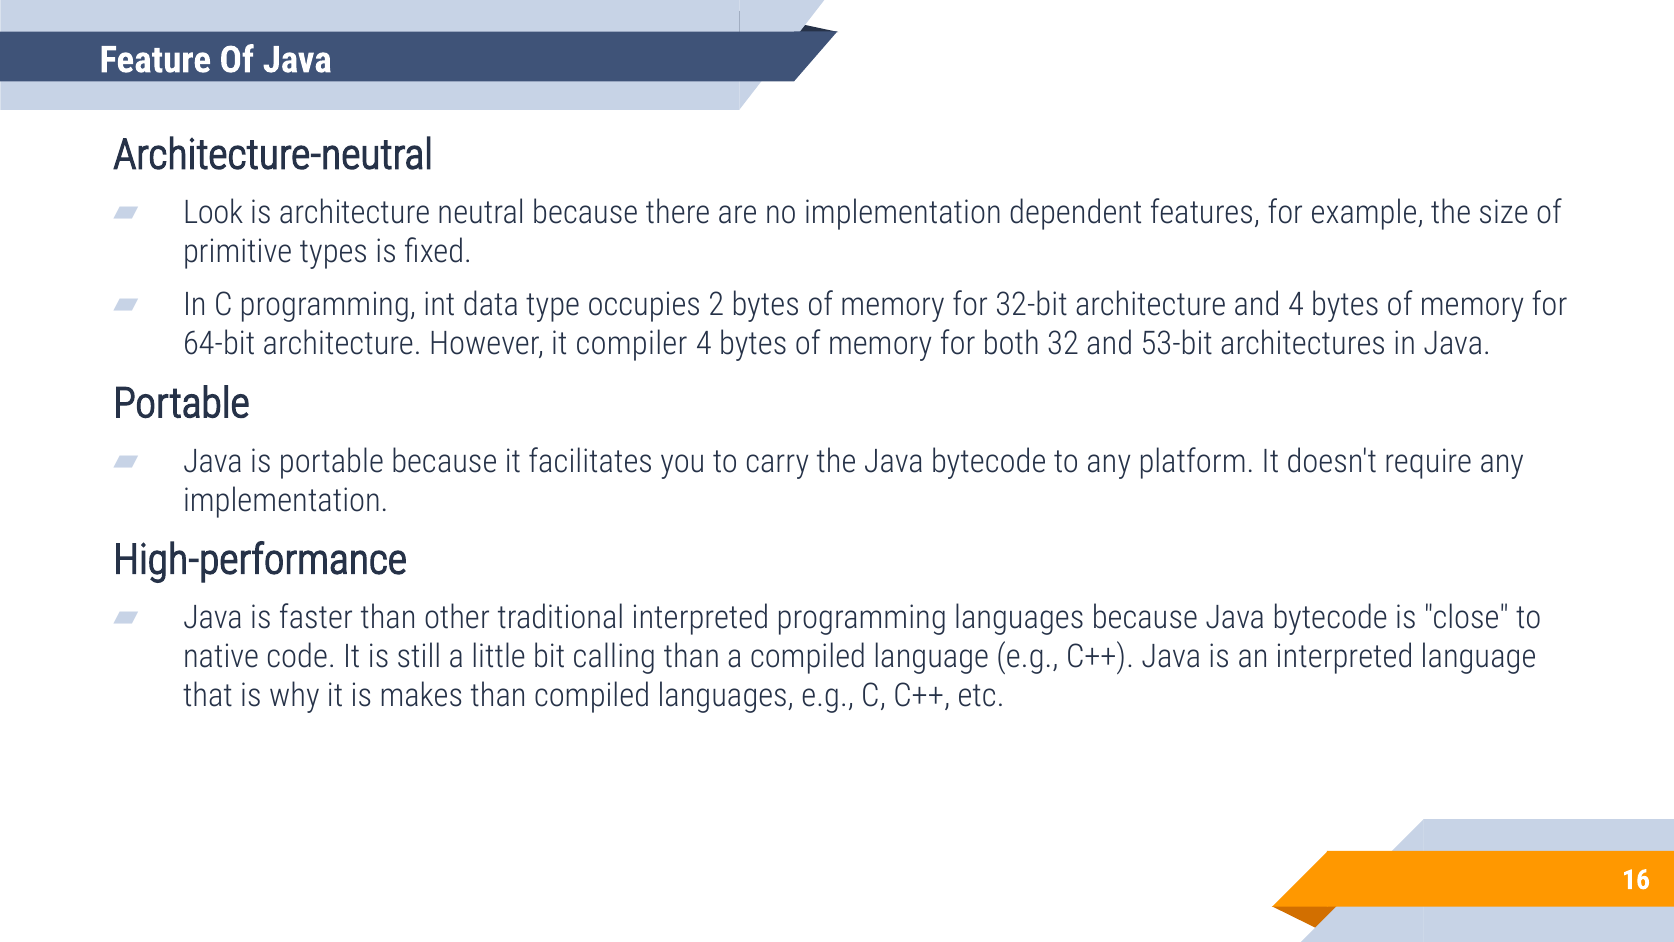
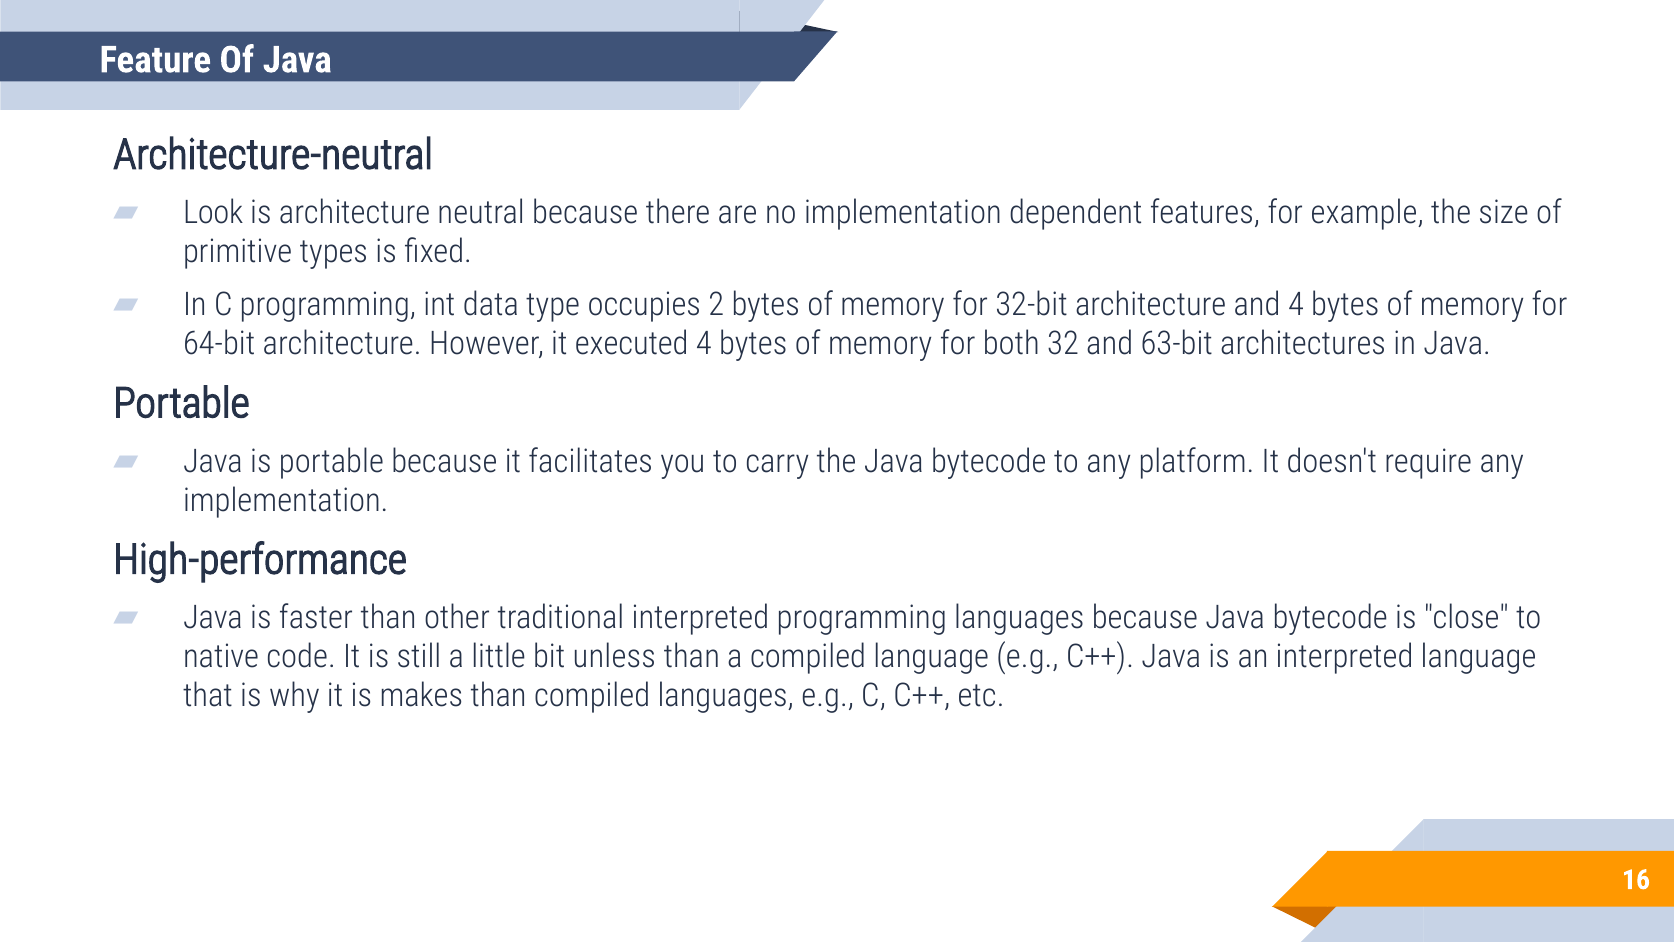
compiler: compiler -> executed (632, 344)
53-bit: 53-bit -> 63-bit (1177, 344)
calling: calling -> unless (614, 657)
